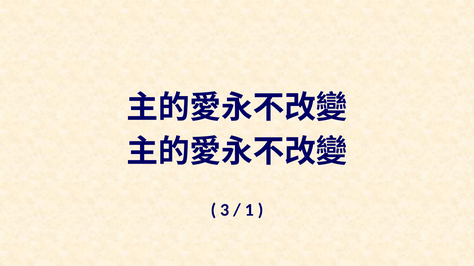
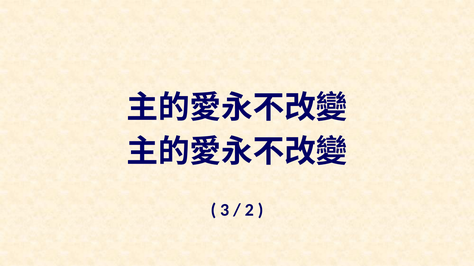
1: 1 -> 2 (249, 210)
